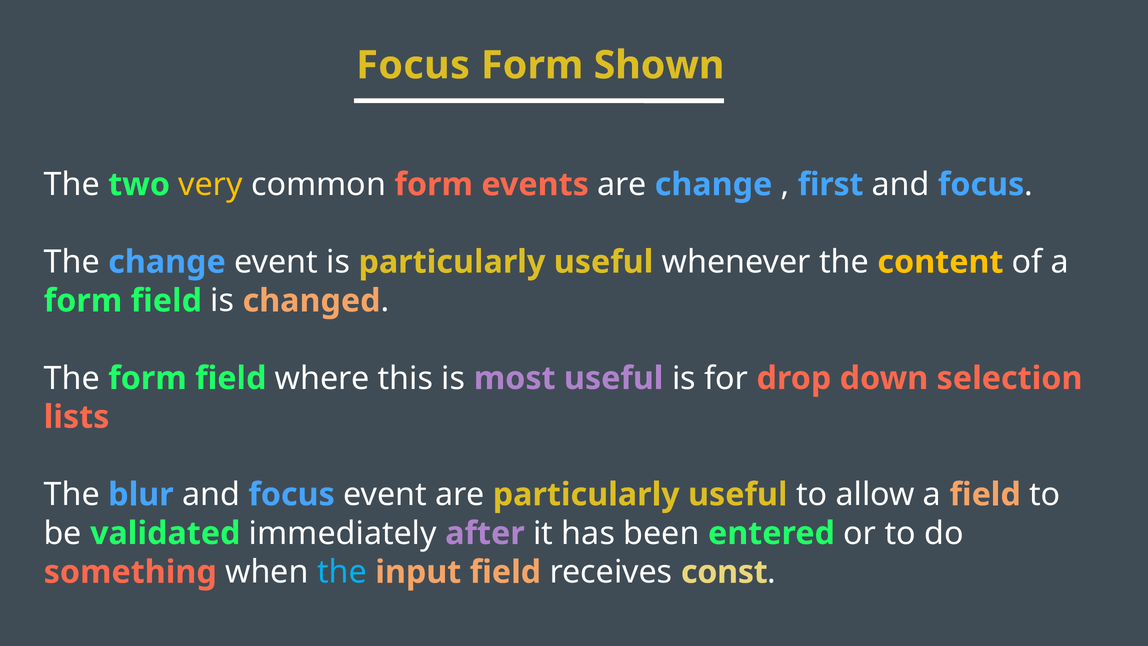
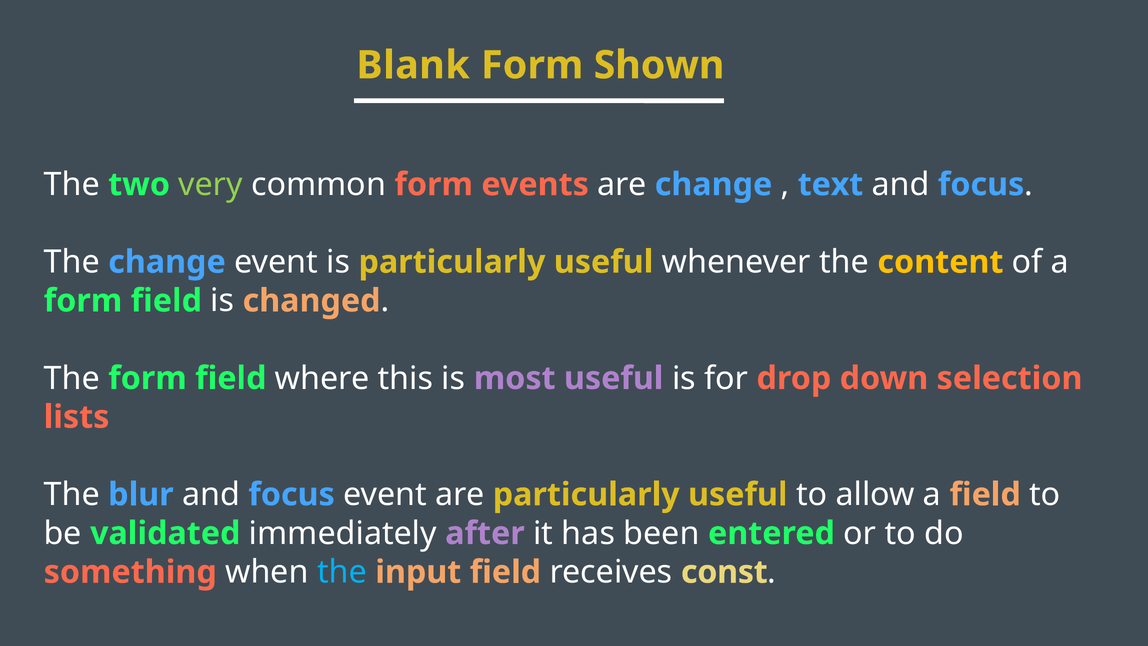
Focus: Focus -> Blank (413, 65)
very colour: yellow -> light green (211, 184)
first: first -> text (830, 184)
